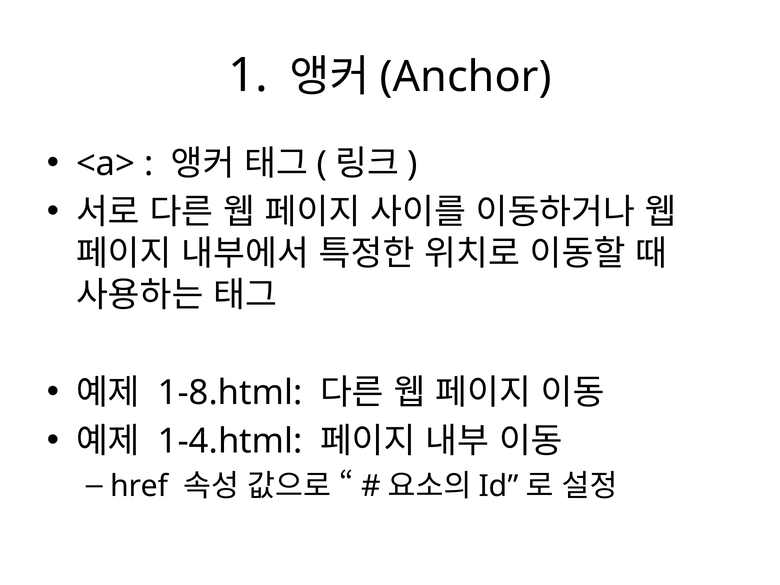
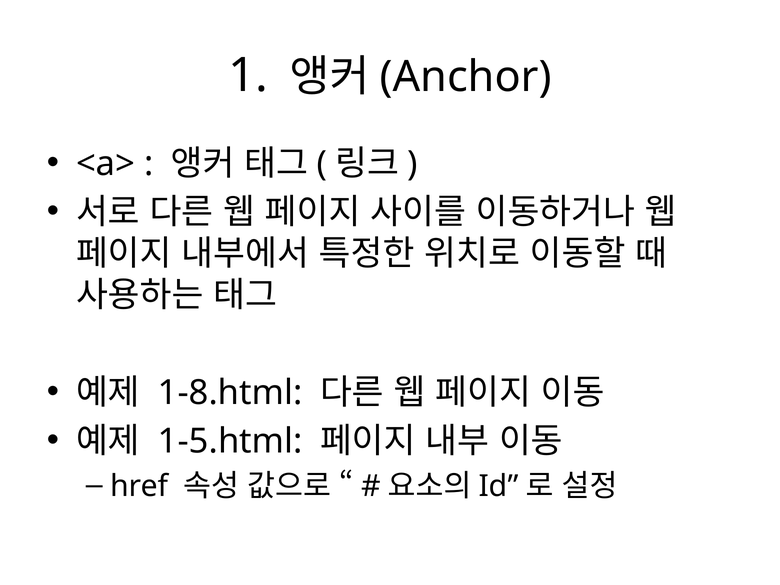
1-4.html: 1-4.html -> 1-5.html (230, 441)
